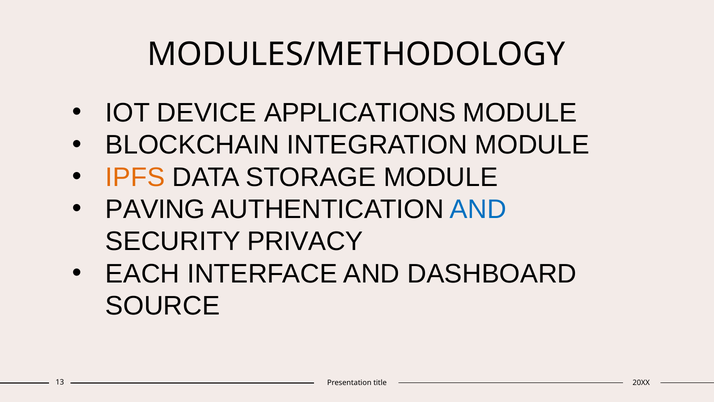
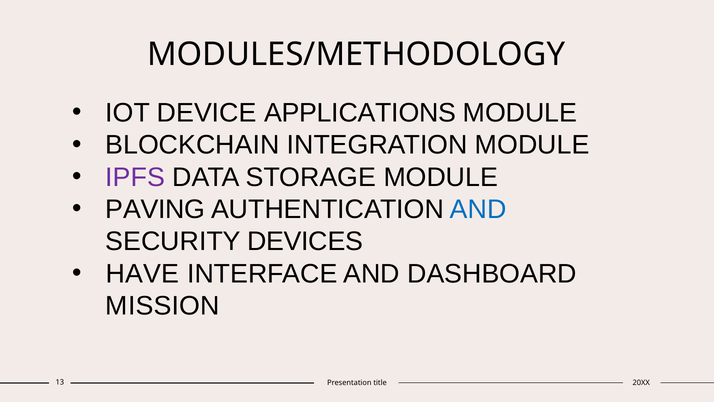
IPFS colour: orange -> purple (135, 177)
PRIVACY: PRIVACY -> DEVICES (305, 241)
EACH: EACH -> HAVE (142, 273)
SOURCE: SOURCE -> MISSION (163, 306)
